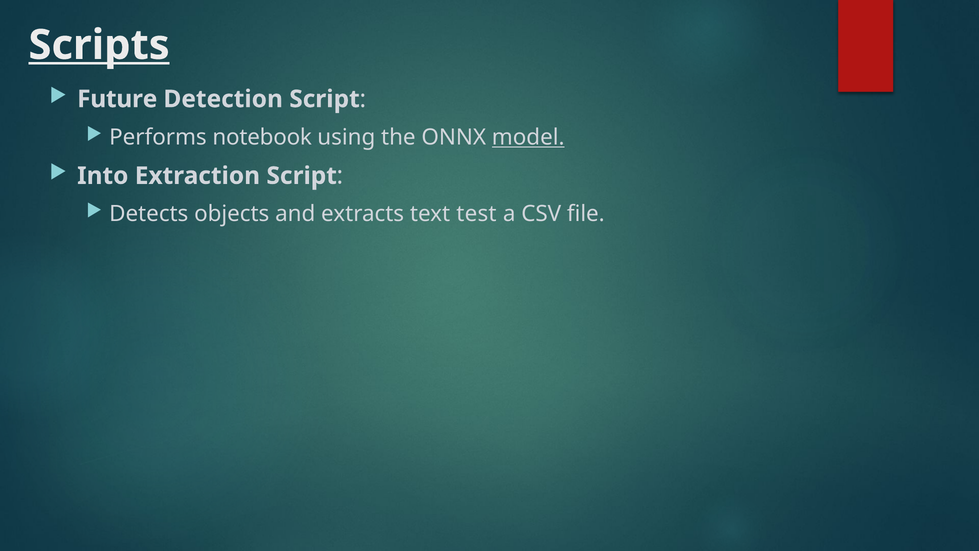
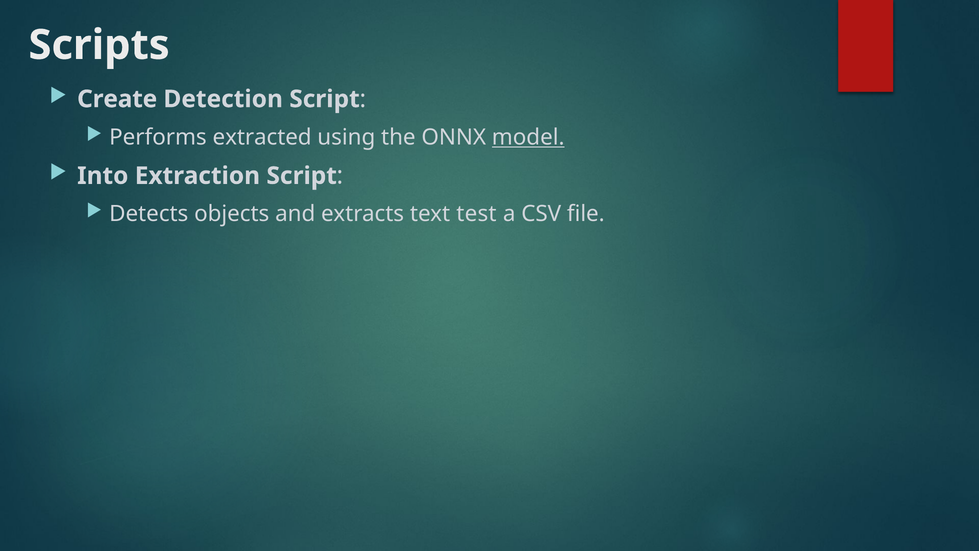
Scripts underline: present -> none (99, 45)
Future: Future -> Create (117, 99)
notebook: notebook -> extracted (262, 137)
